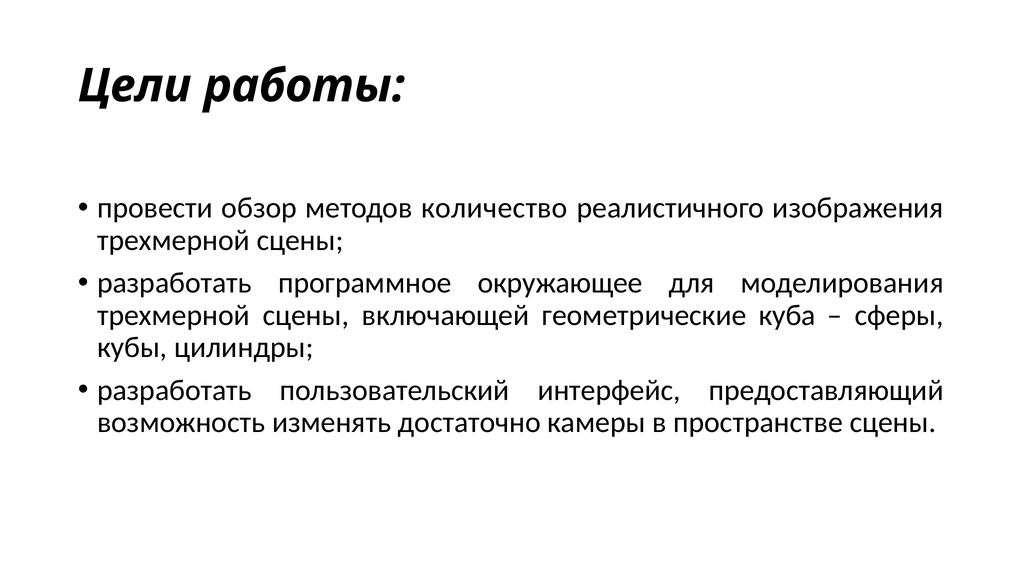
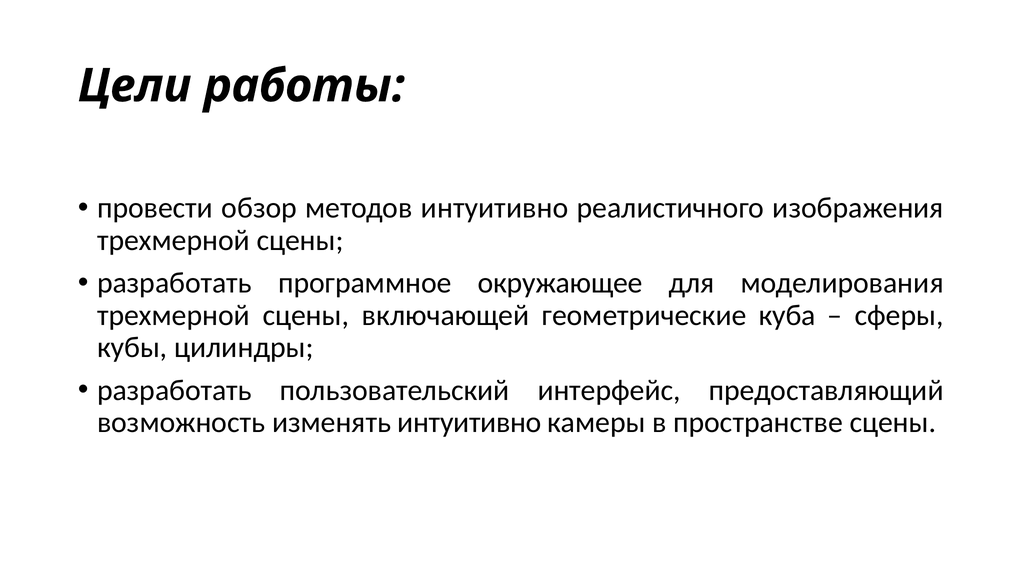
методов количество: количество -> интуитивно (495, 208)
изменять достаточно: достаточно -> интуитивно (469, 422)
